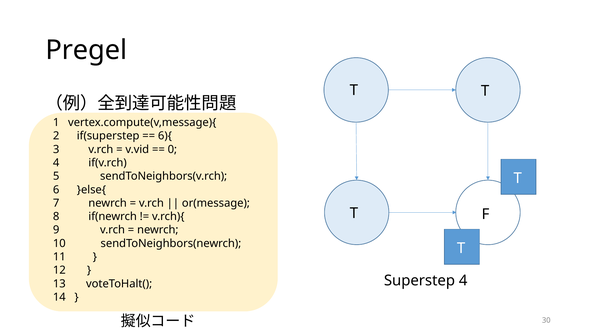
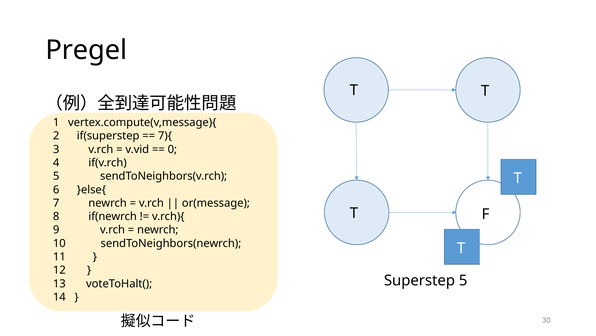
6){: 6){ -> 7){ (165, 136)
Superstep 4: 4 -> 5 (463, 280)
